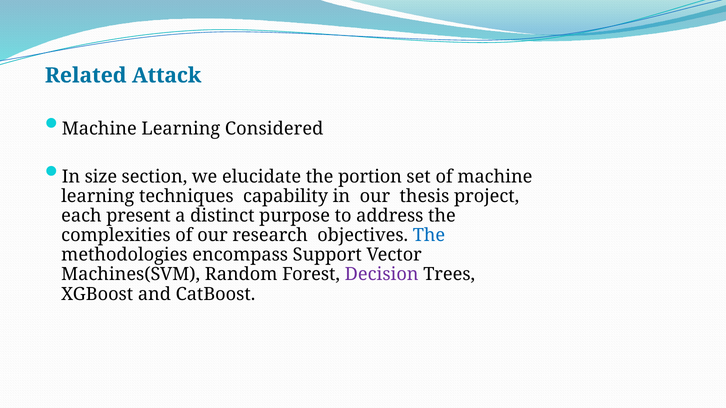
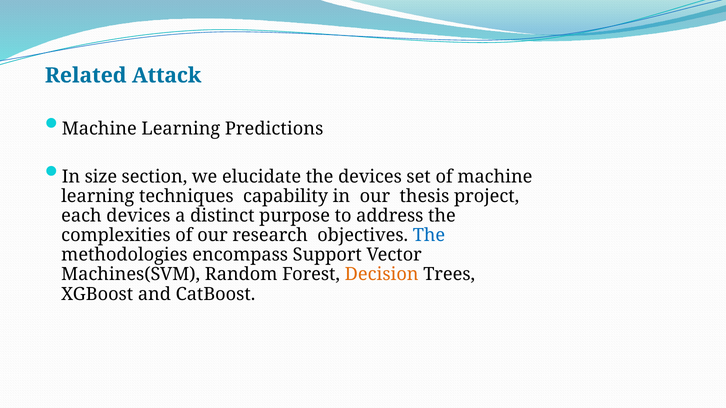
Considered: Considered -> Predictions (274, 129)
the portion: portion -> devices (370, 177)
each present: present -> devices (138, 216)
Decision colour: purple -> orange (382, 275)
